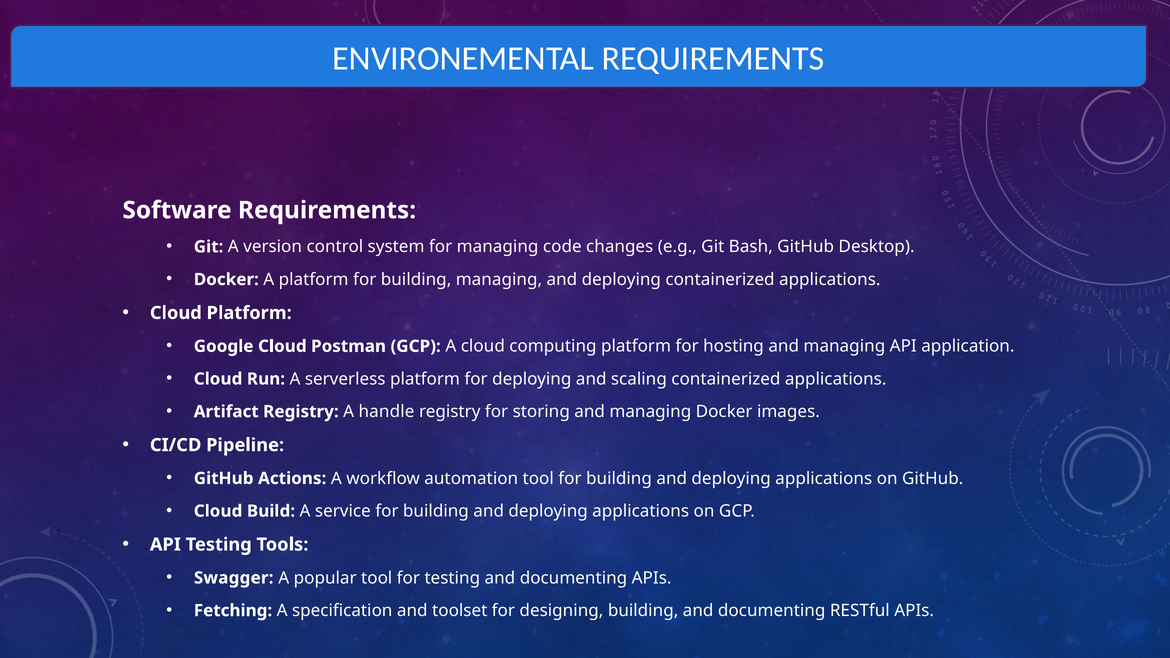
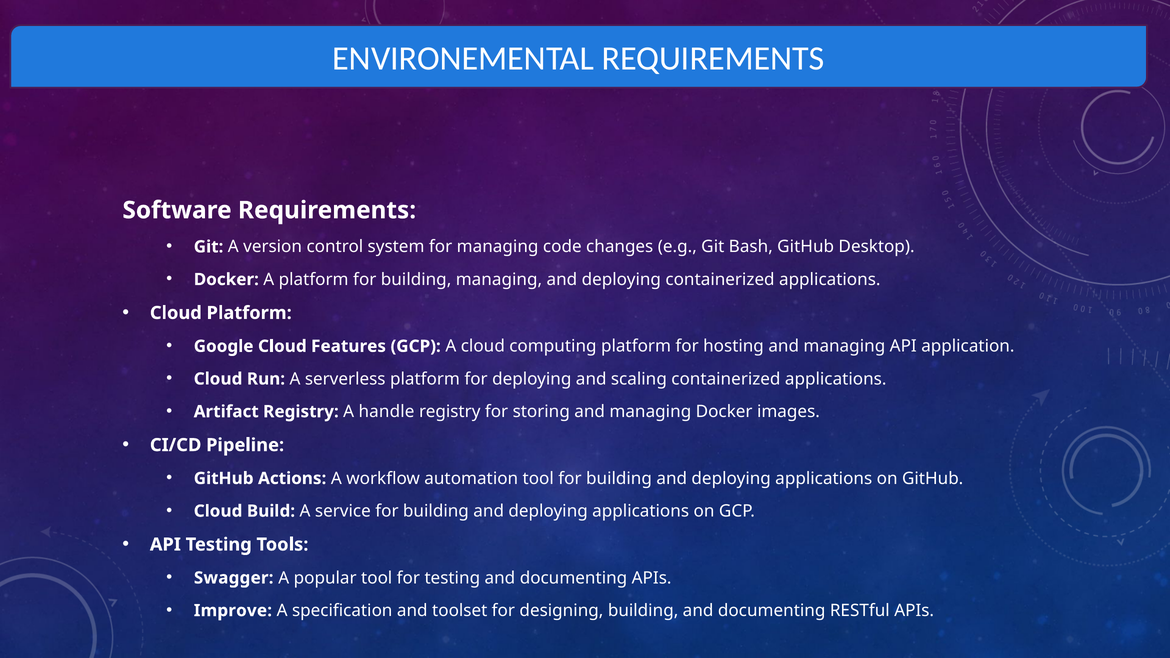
Postman: Postman -> Features (349, 346)
Fetching: Fetching -> Improve (233, 611)
